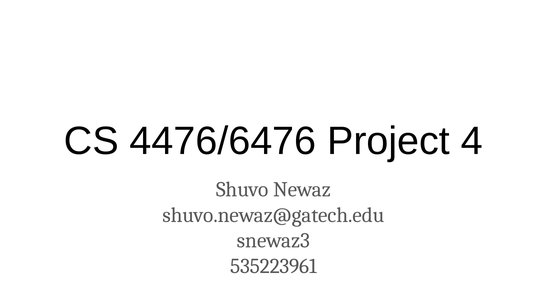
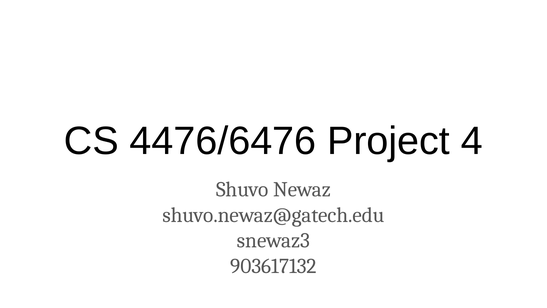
535223961: 535223961 -> 903617132 (273, 266)
